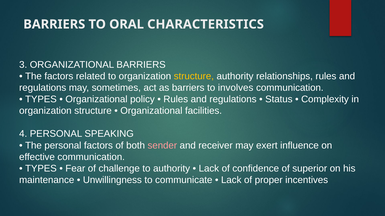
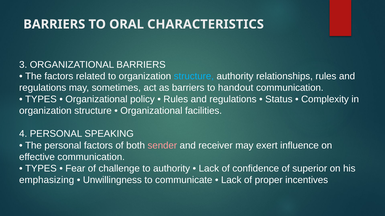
structure colour: yellow -> light blue (194, 76)
involves: involves -> handout (236, 88)
maintenance: maintenance -> emphasizing (47, 180)
